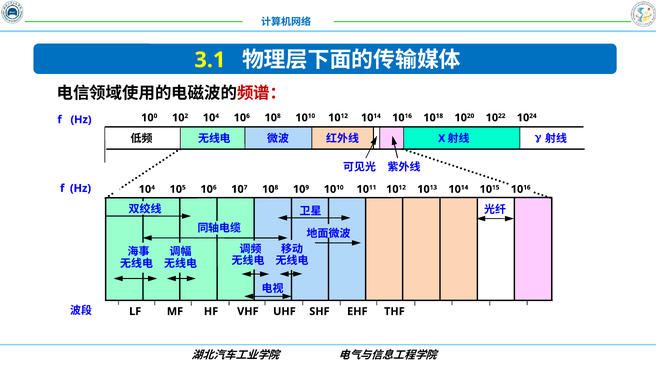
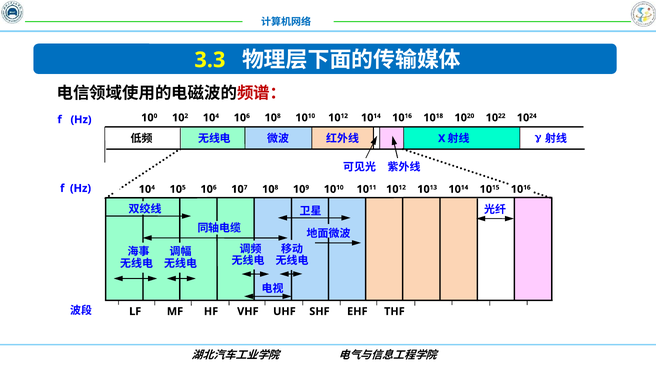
3.1: 3.1 -> 3.3 (210, 60)
